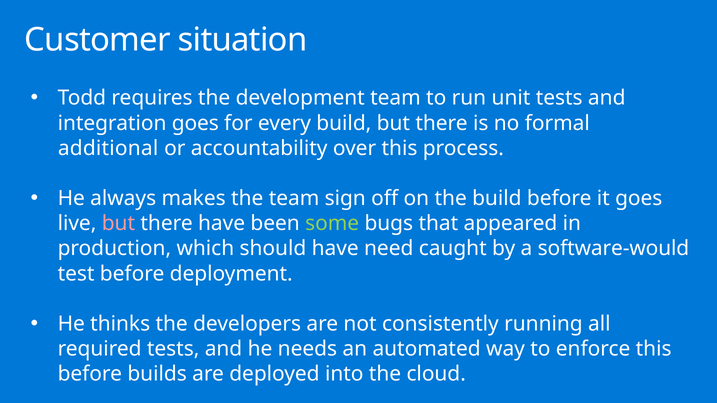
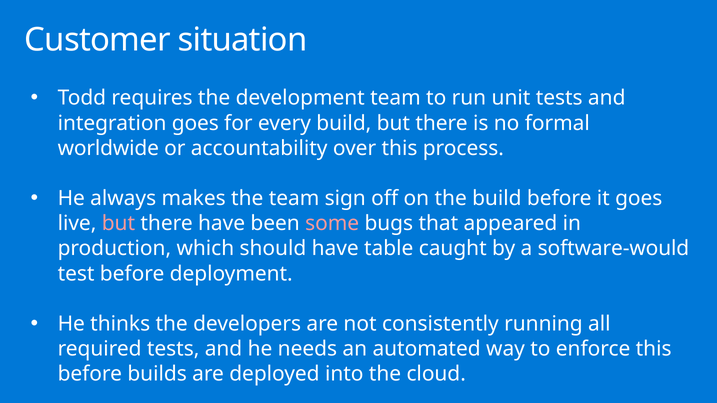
additional: additional -> worldwide (108, 148)
some colour: light green -> pink (332, 224)
need: need -> table (389, 249)
